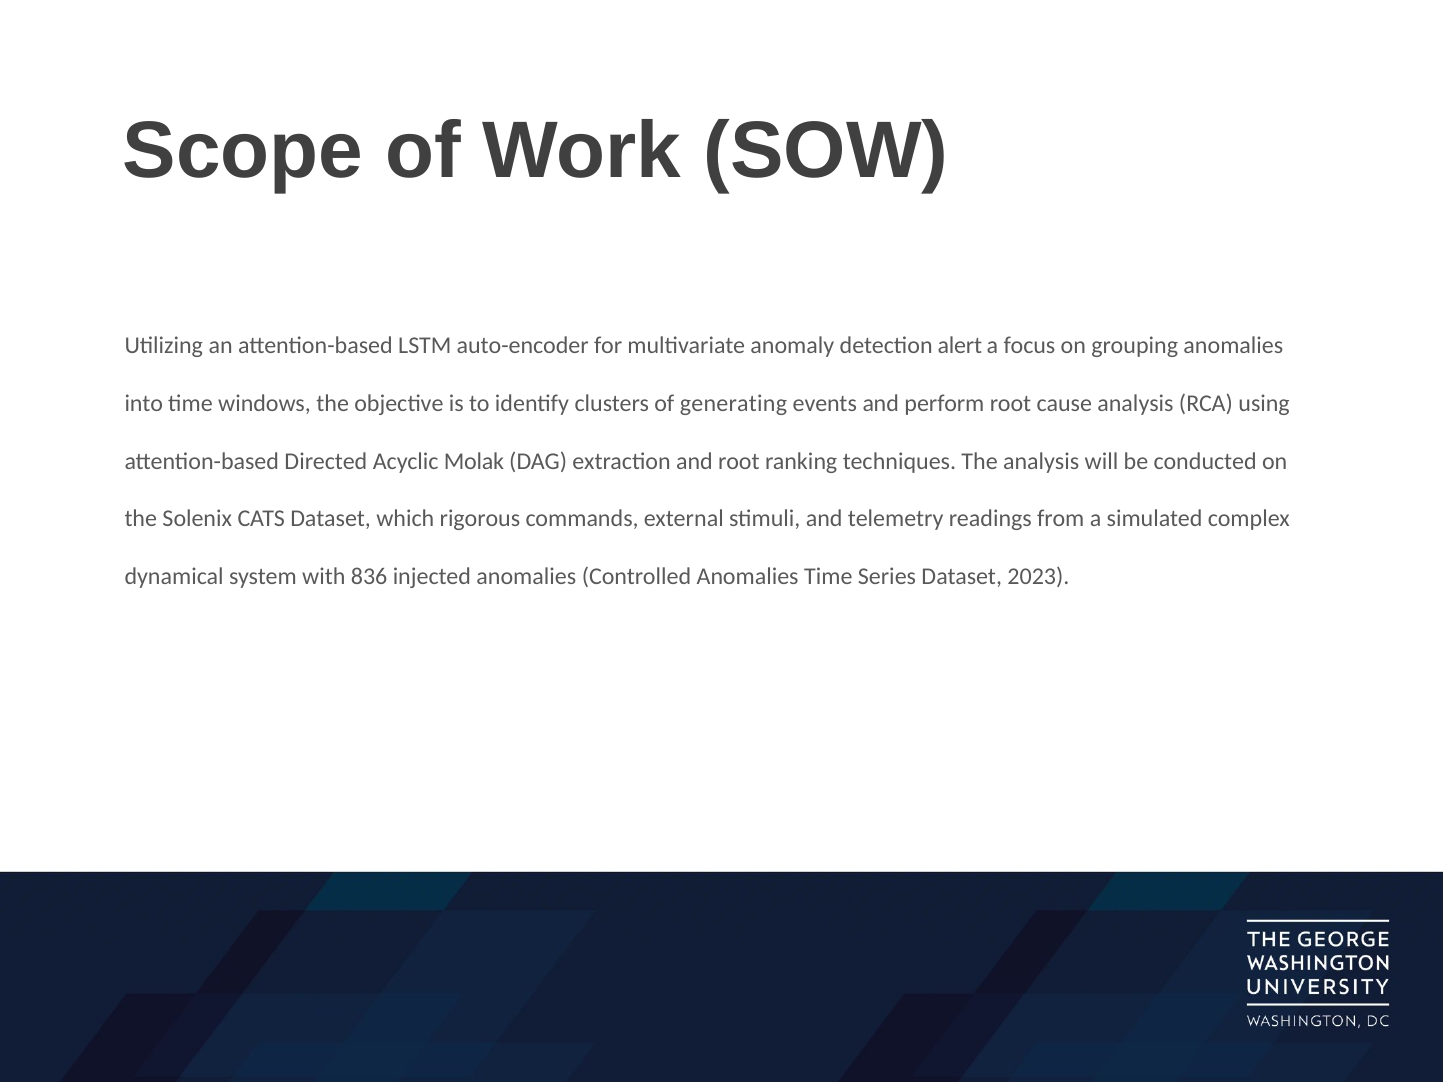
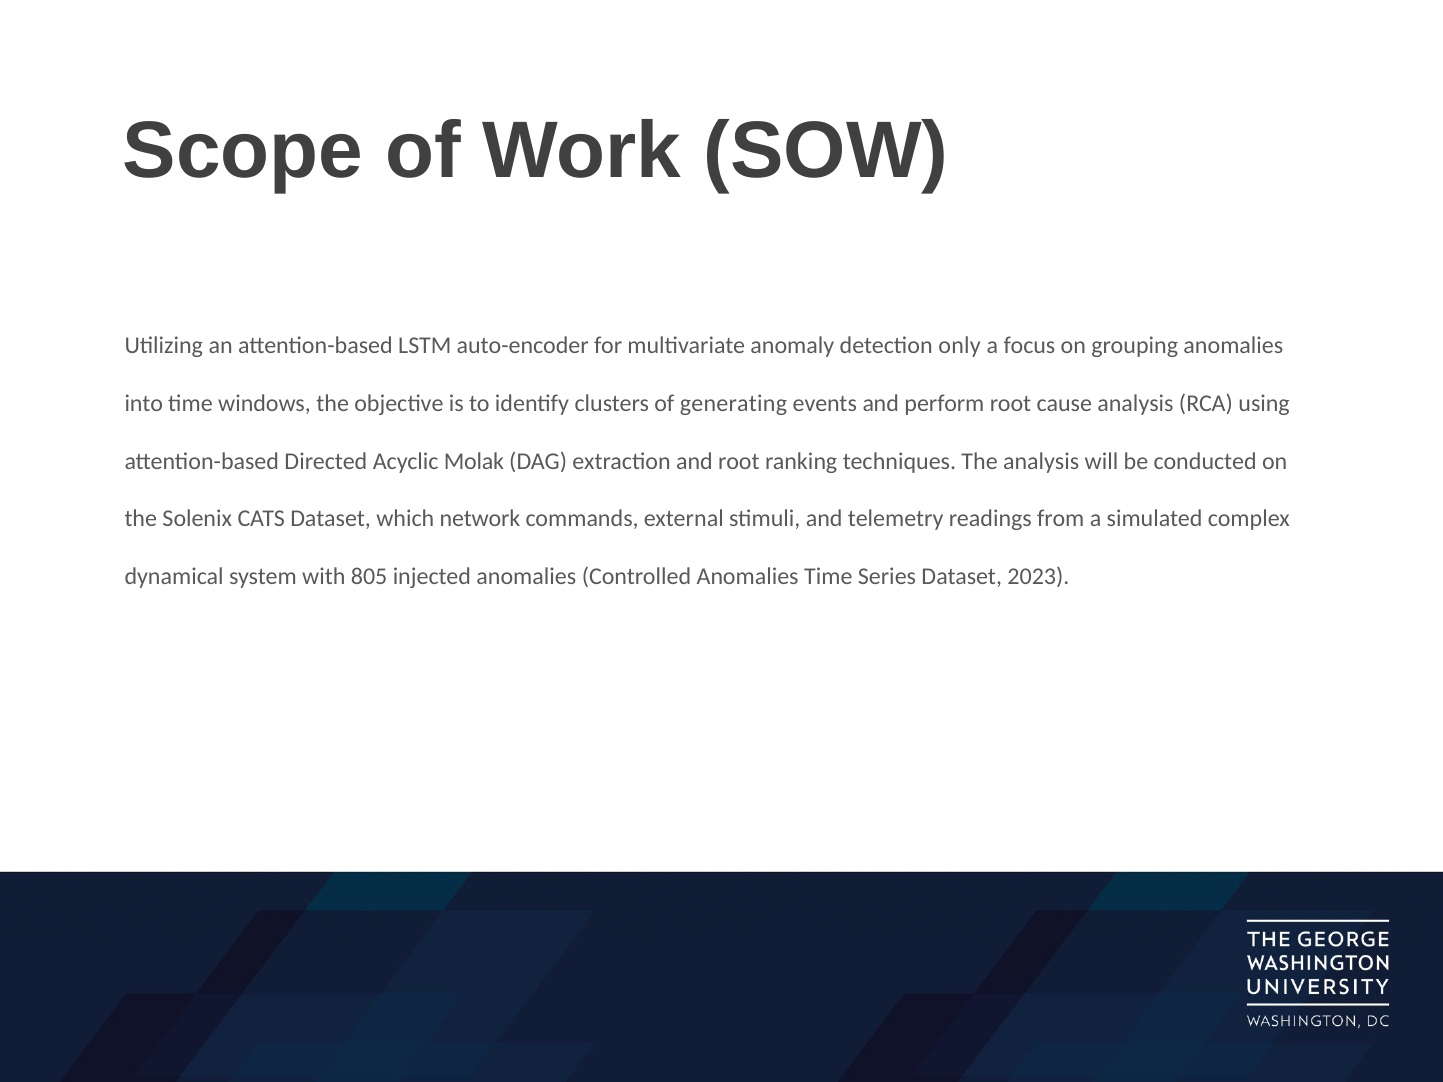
alert: alert -> only (960, 346)
rigorous: rigorous -> network (480, 519)
836: 836 -> 805 (369, 577)
